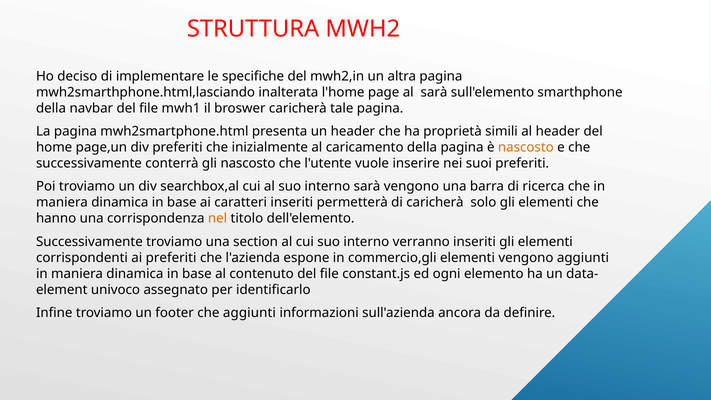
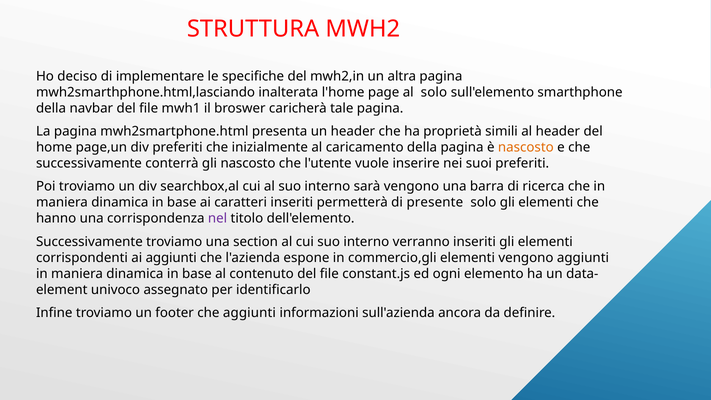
al sarà: sarà -> solo (434, 92)
di caricherà: caricherà -> presente (435, 202)
nel colour: orange -> purple (218, 218)
ai preferiti: preferiti -> aggiunti (171, 258)
